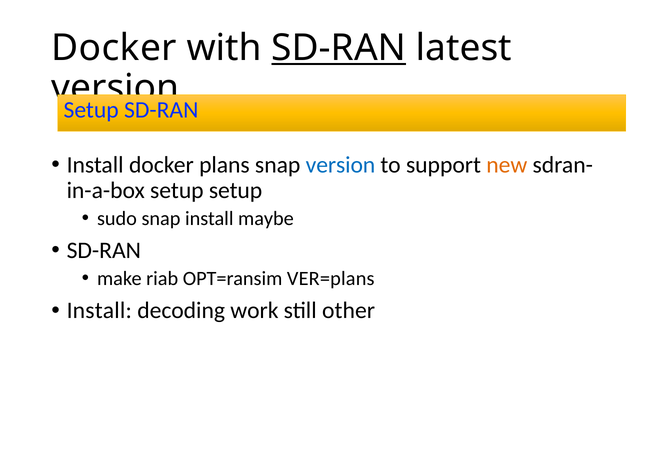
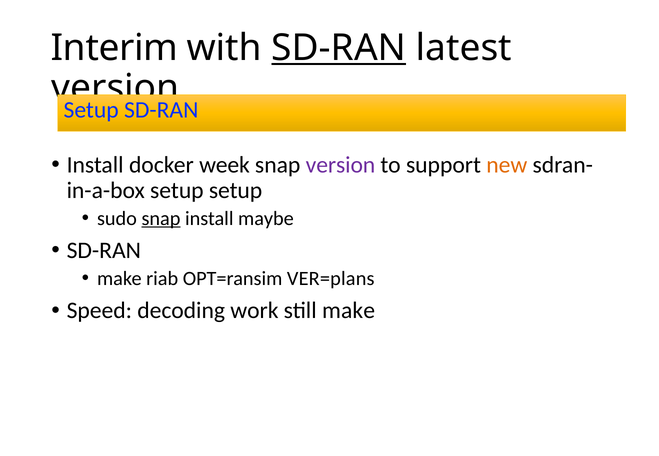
Docker: Docker -> Interim (114, 48)
plans: plans -> week (224, 165)
version colour: blue -> purple (340, 165)
snap underline: none -> present (161, 219)
Install: Install -> Speed (99, 311)
still other: other -> make (349, 311)
